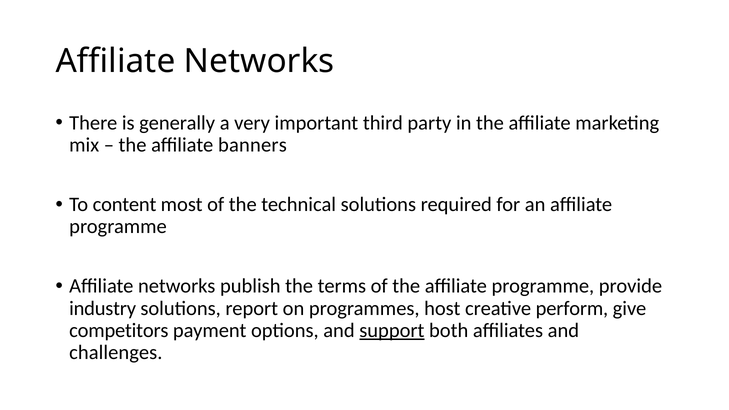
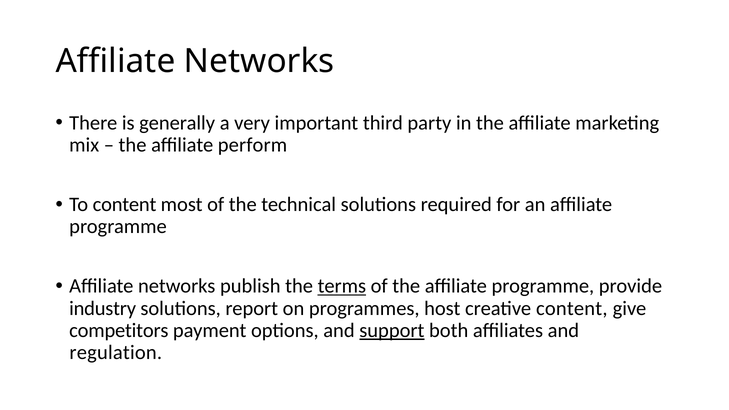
banners: banners -> perform (252, 145)
terms underline: none -> present (342, 286)
creative perform: perform -> content (572, 308)
challenges: challenges -> regulation (116, 353)
